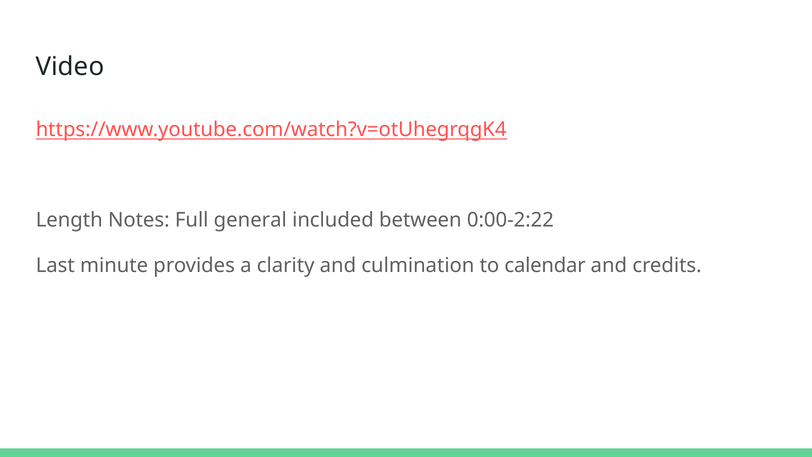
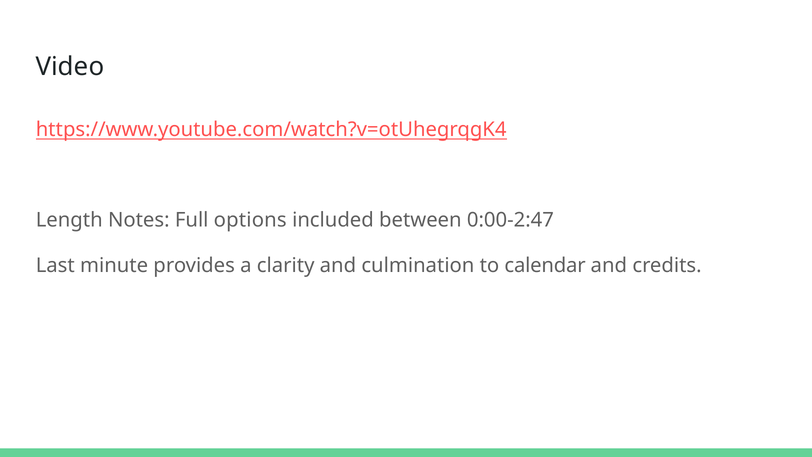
general: general -> options (250, 220)
0:00-2:22: 0:00-2:22 -> 0:00-2:47 (510, 220)
